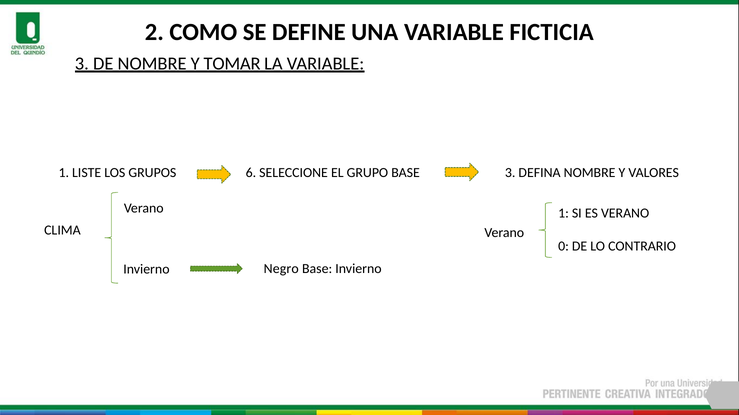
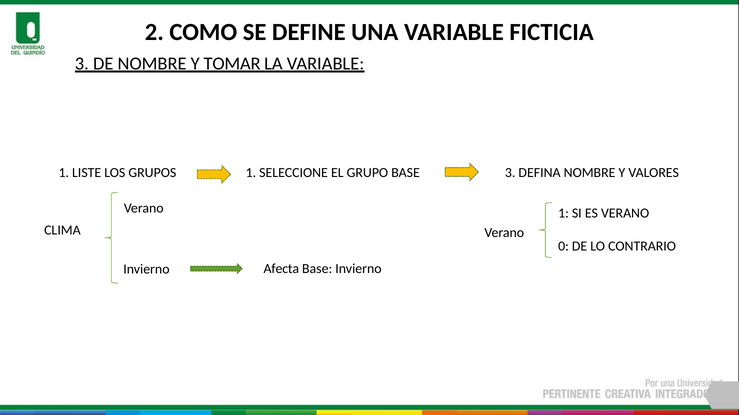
GRUPOS 6: 6 -> 1 (251, 173)
Negro: Negro -> Afecta (281, 269)
